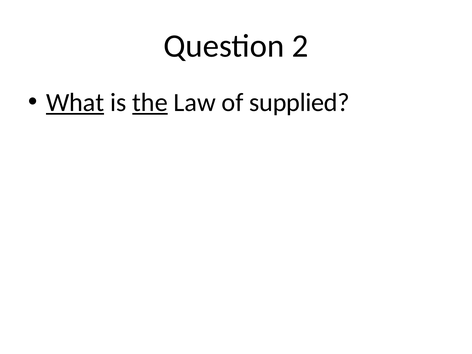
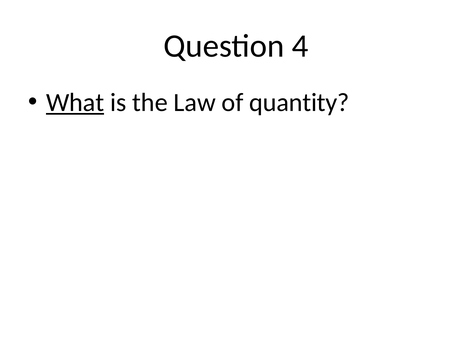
2: 2 -> 4 (300, 46)
the underline: present -> none (150, 103)
supplied: supplied -> quantity (299, 103)
